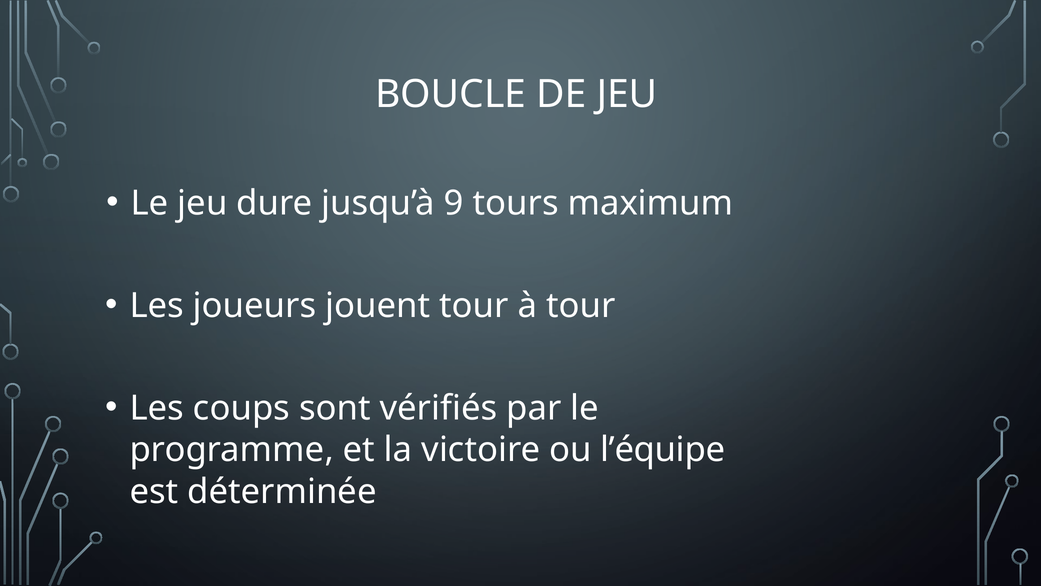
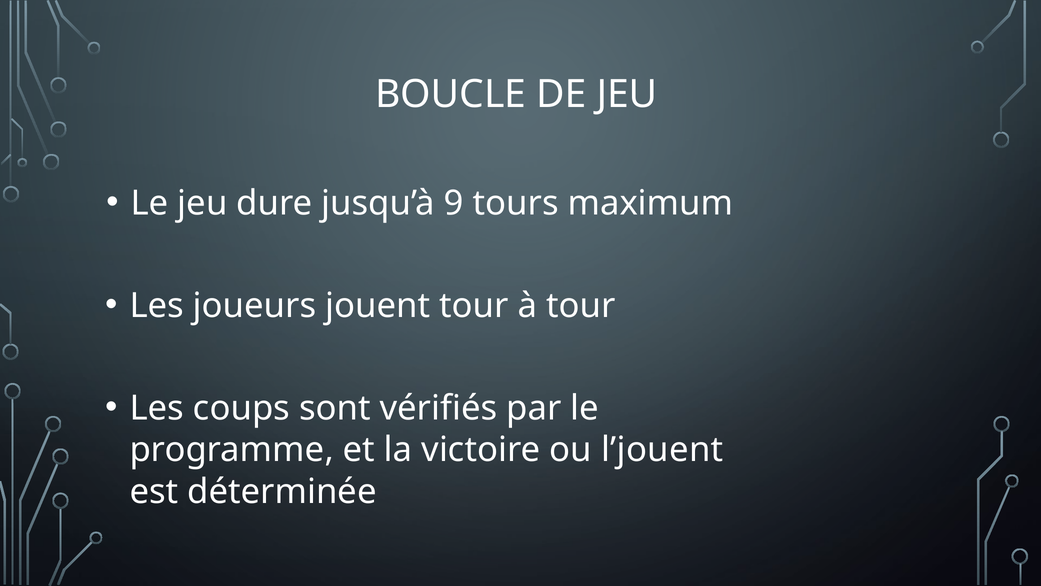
l’équipe: l’équipe -> l’jouent (662, 450)
